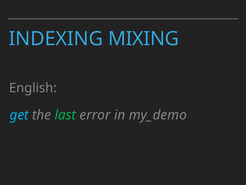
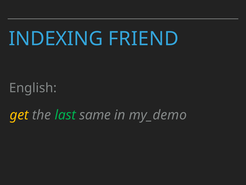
MIXING: MIXING -> FRIEND (143, 39)
get colour: light blue -> yellow (19, 115)
error: error -> same (95, 115)
